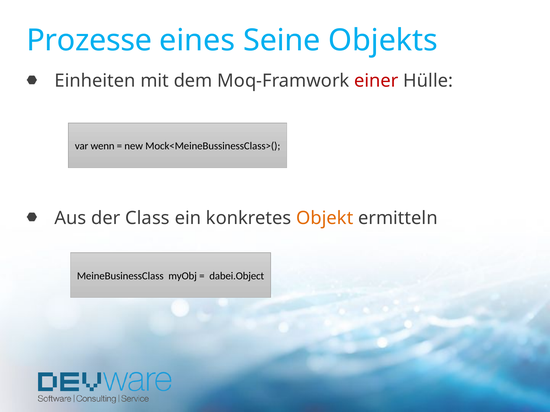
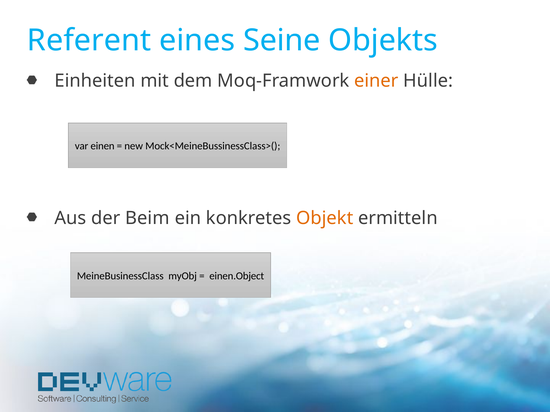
Prozesse: Prozesse -> Referent (89, 41)
einer colour: red -> orange (376, 81)
wenn: wenn -> einen (103, 146)
Class: Class -> Beim (147, 218)
dabei.Object: dabei.Object -> einen.Object (237, 276)
